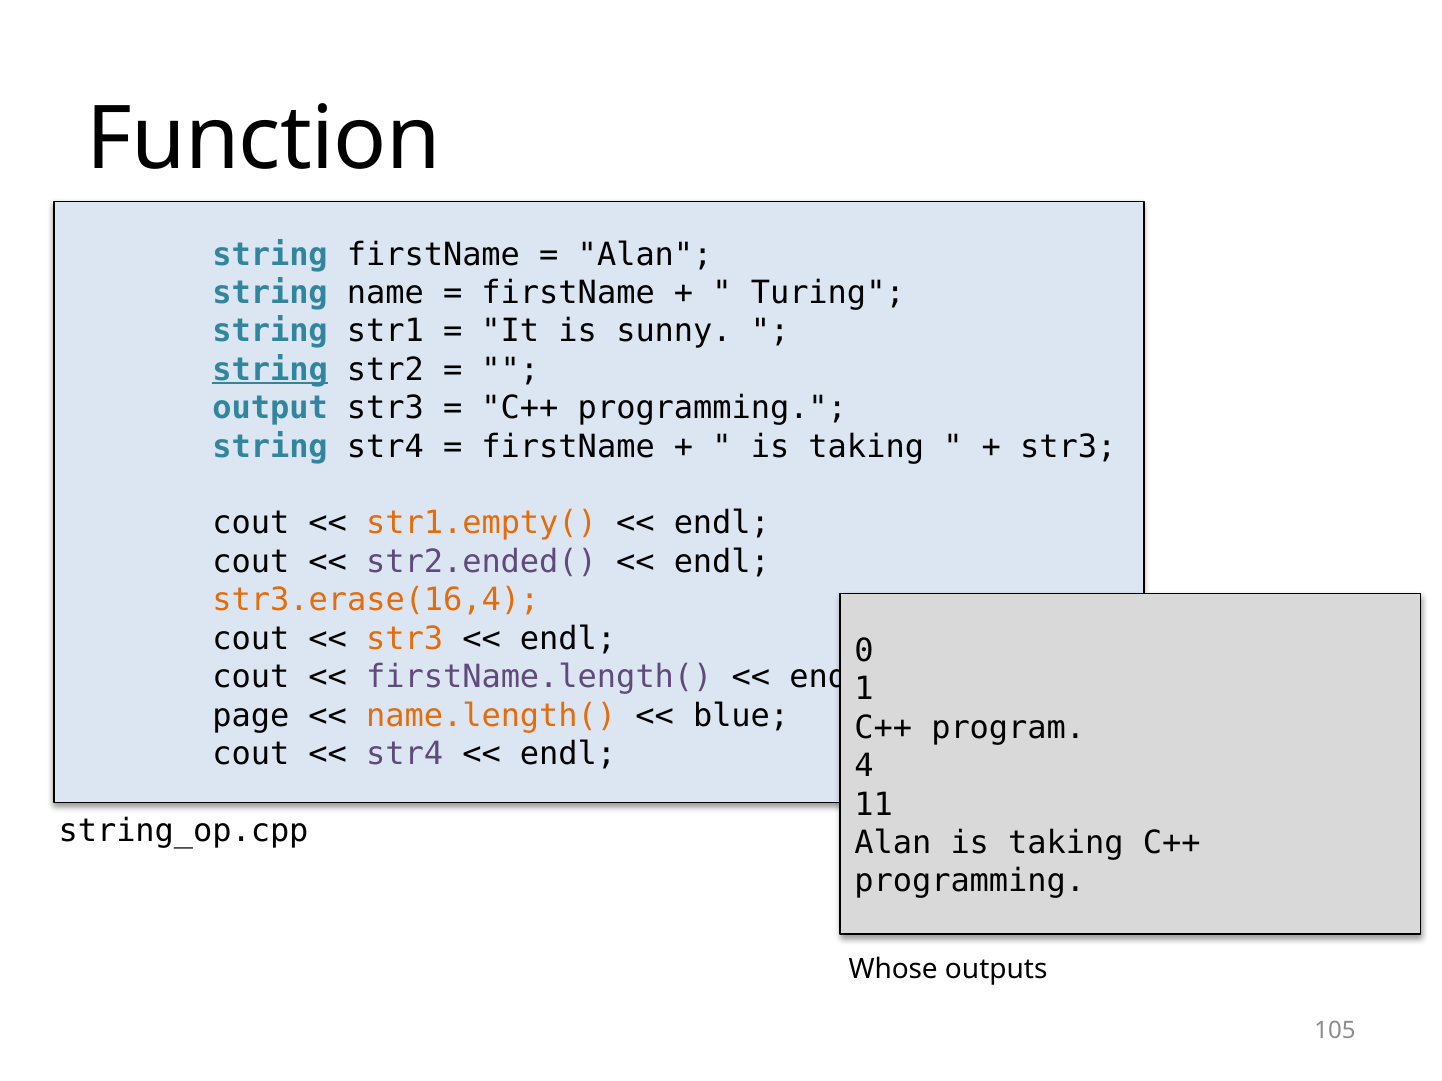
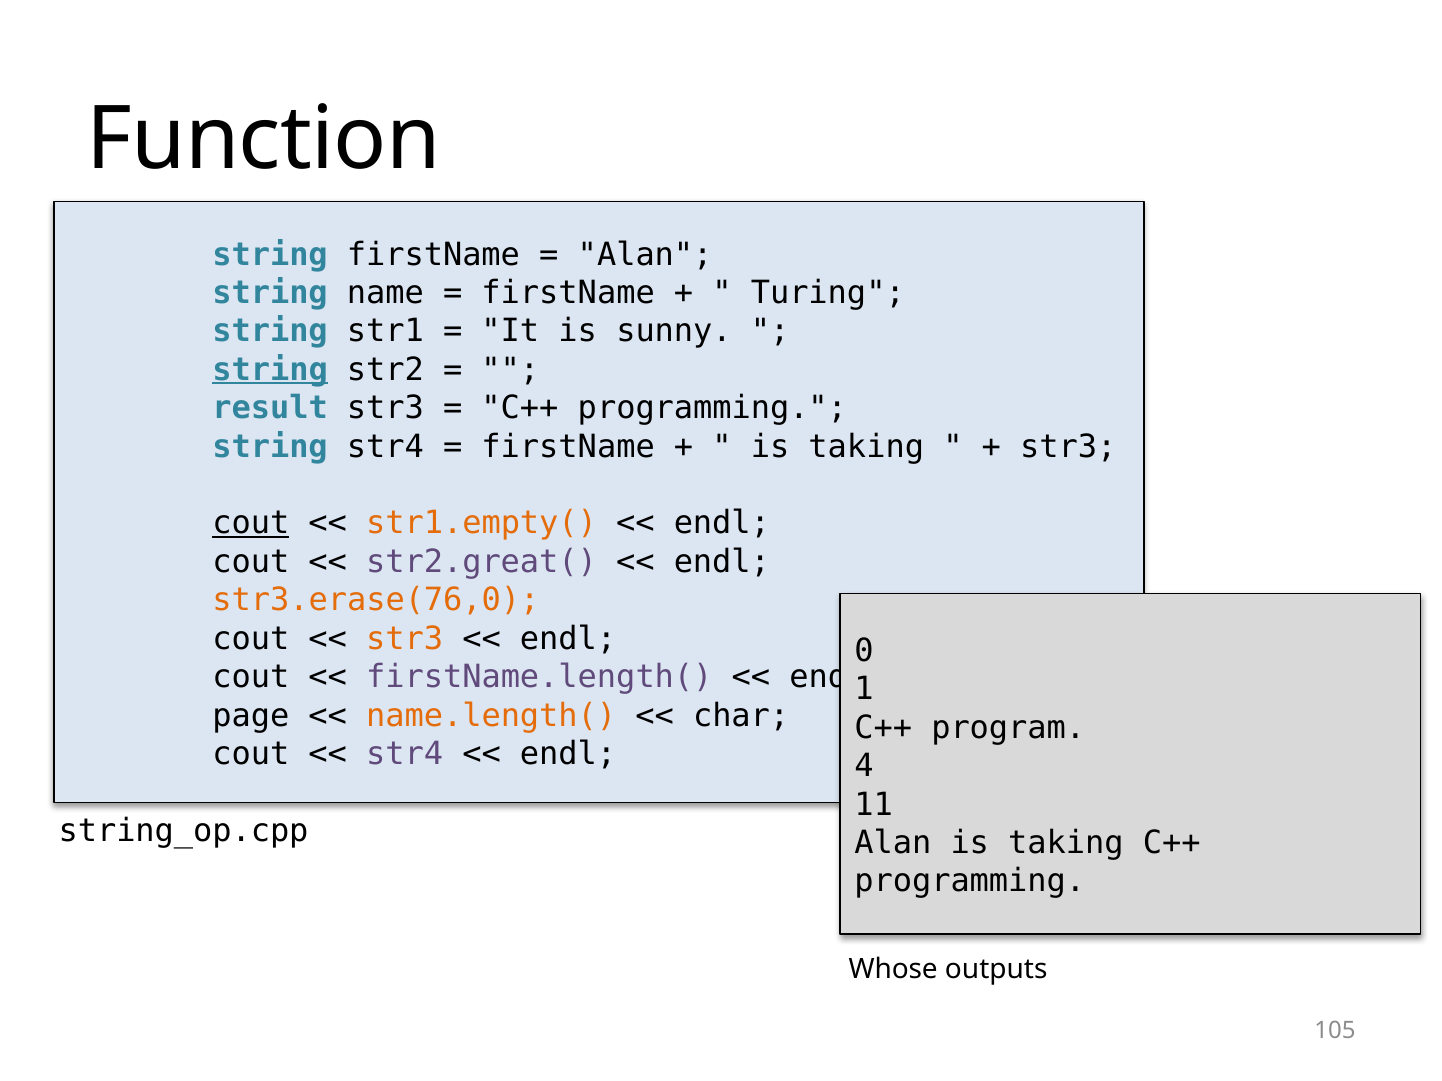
output: output -> result (270, 408)
cout underline: none -> present (251, 524)
str2.ended(: str2.ended( -> str2.great( (482, 562)
str3.erase(16,4: str3.erase(16,4 -> str3.erase(76,0 (376, 600)
blue: blue -> char (741, 716)
